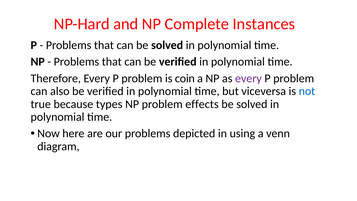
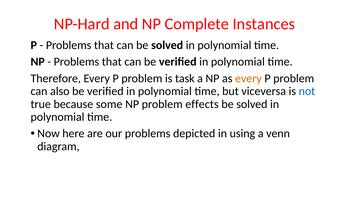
coin: coin -> task (185, 78)
every colour: purple -> orange (248, 78)
types: types -> some (109, 104)
